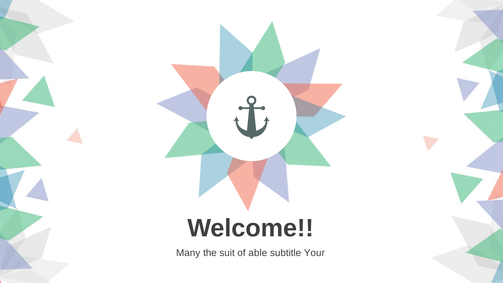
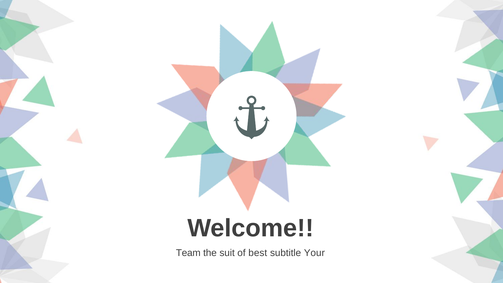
Many: Many -> Team (188, 253)
able: able -> best (258, 253)
